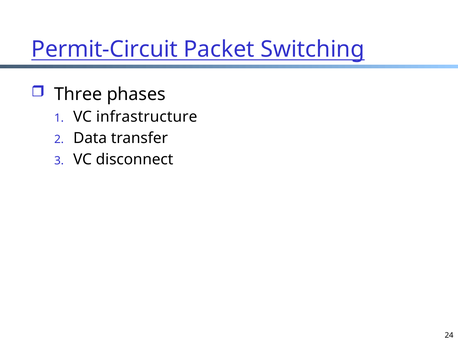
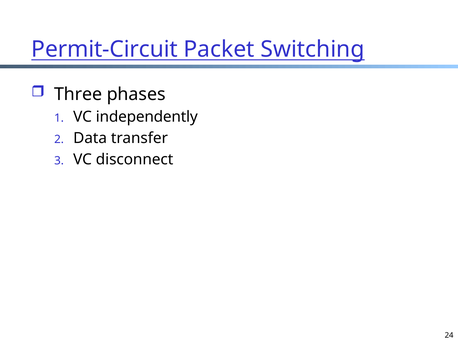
infrastructure: infrastructure -> independently (147, 117)
